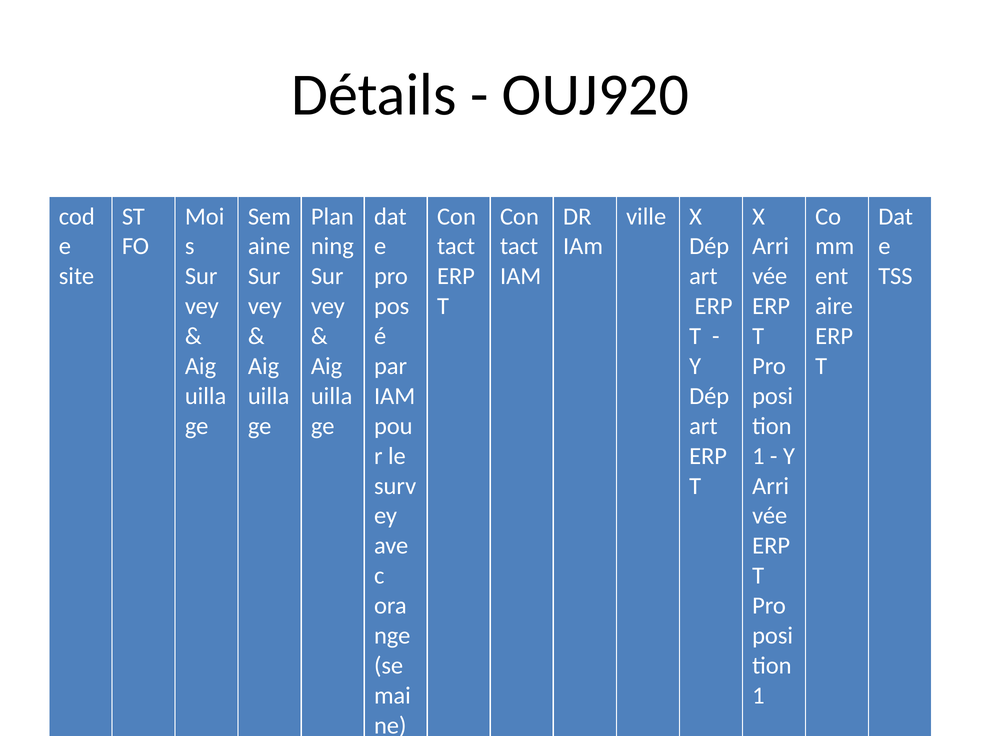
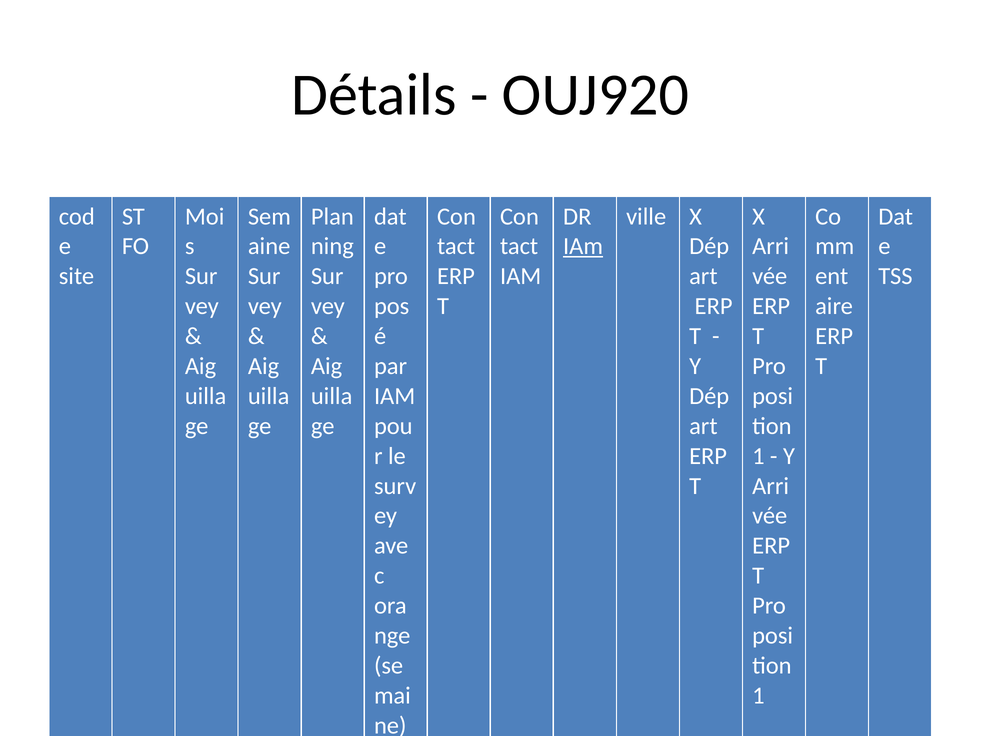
IAm underline: none -> present (583, 246)
